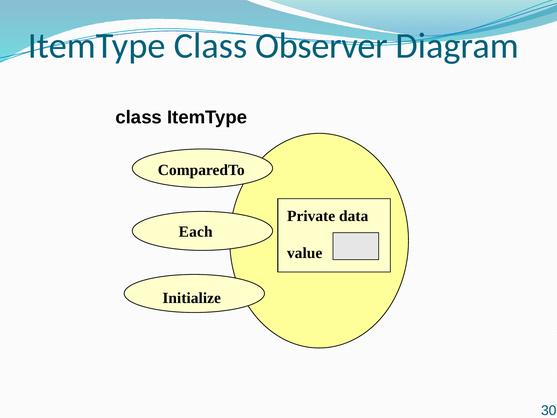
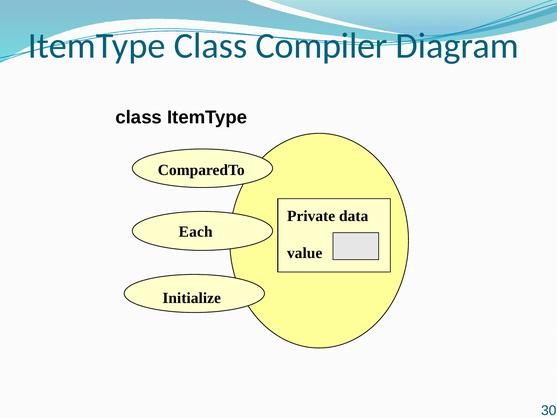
Observer: Observer -> Compiler (321, 46)
